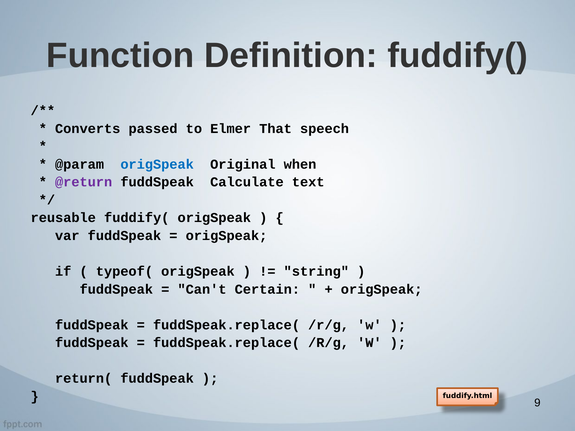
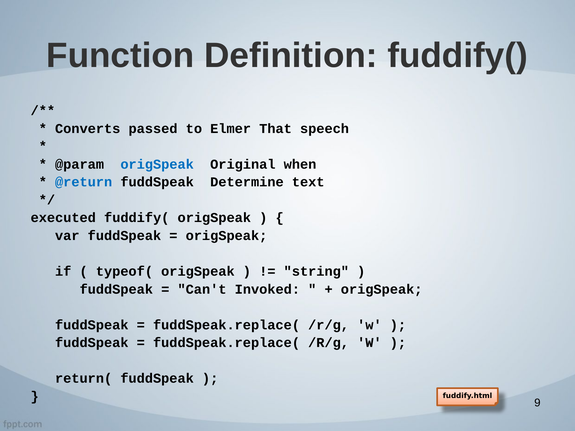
@return colour: purple -> blue (84, 182)
Calculate: Calculate -> Determine (247, 182)
reusable: reusable -> executed (63, 218)
Certain: Certain -> Invoked (267, 289)
